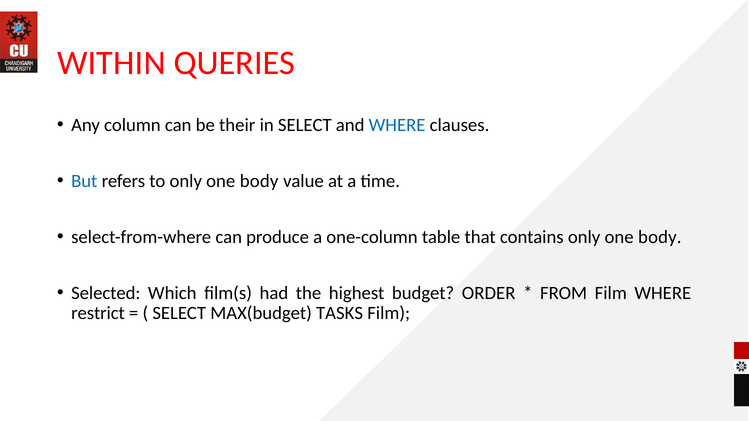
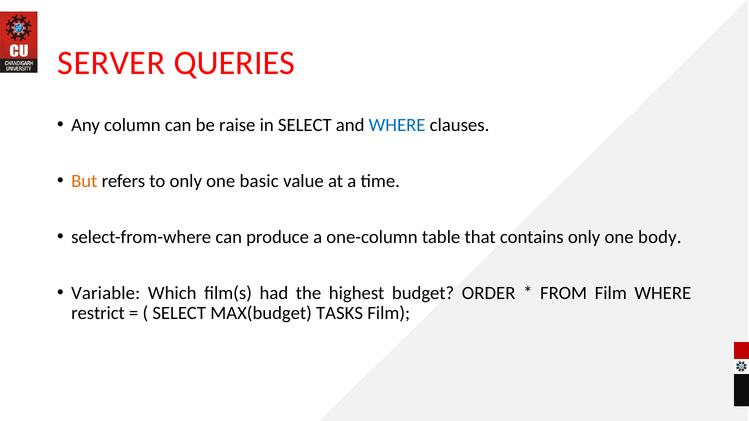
WITHIN: WITHIN -> SERVER (111, 63)
their: their -> raise (237, 125)
But colour: blue -> orange (84, 181)
to only one body: body -> basic (259, 181)
Selected: Selected -> Variable (106, 293)
